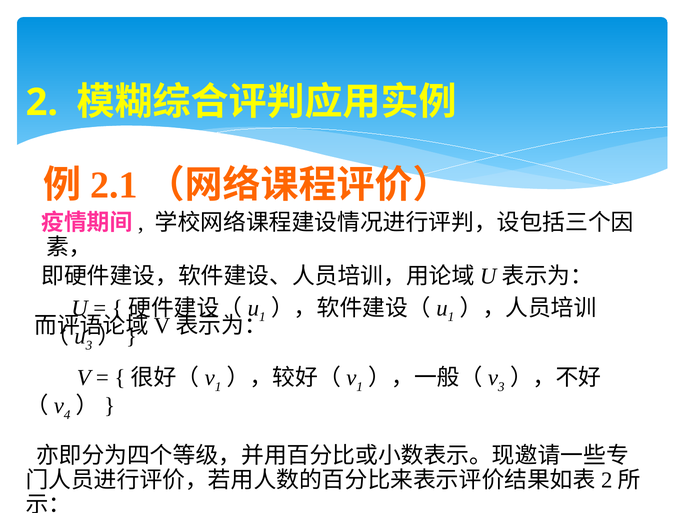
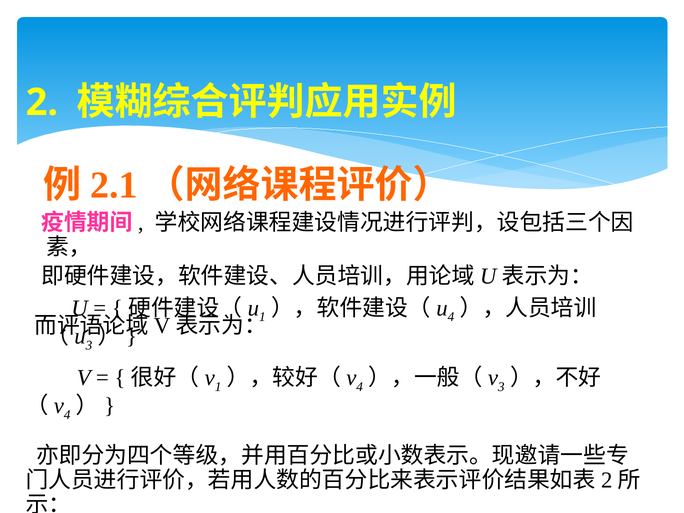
1: 1 -> 4 (451, 317)
1: 1 -> 4 (360, 387)
